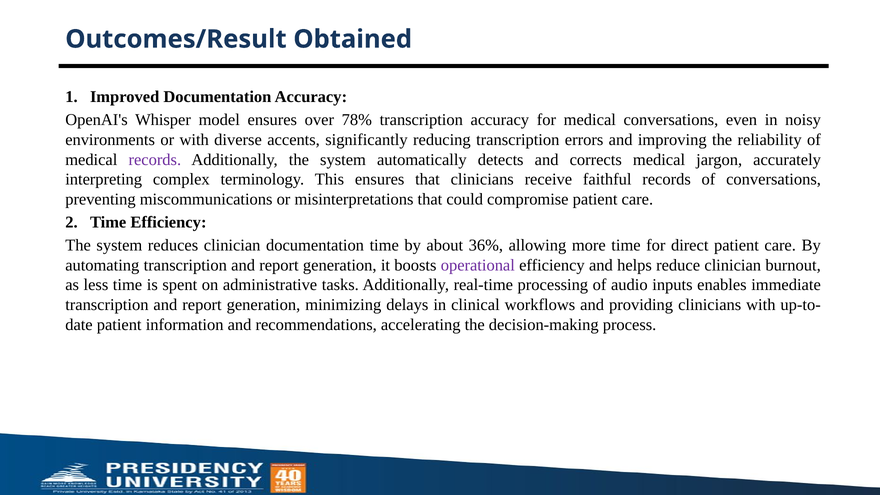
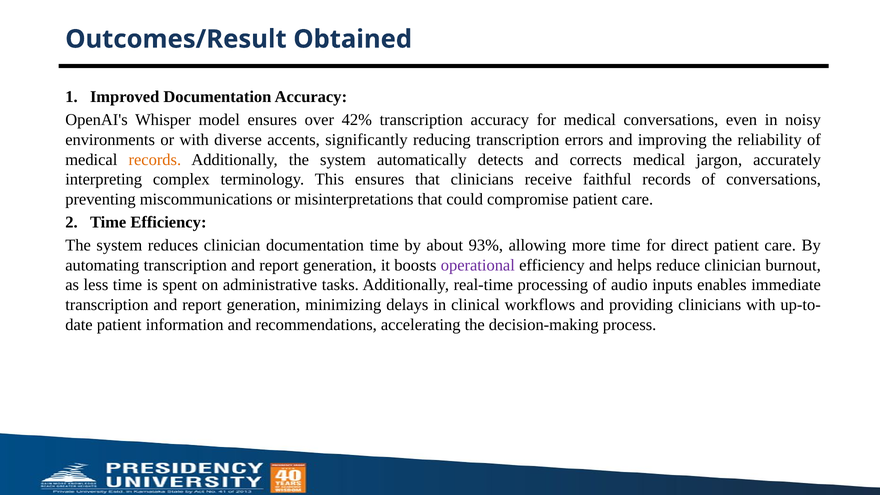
78%: 78% -> 42% (357, 120)
records colour: purple -> orange (155, 160)
36%: 36% -> 93% (486, 245)
